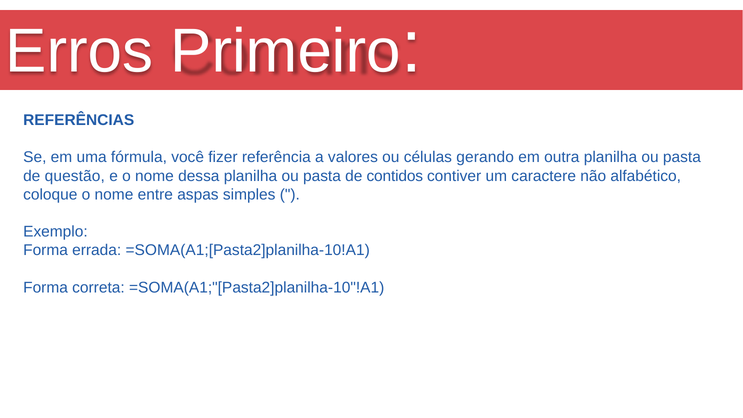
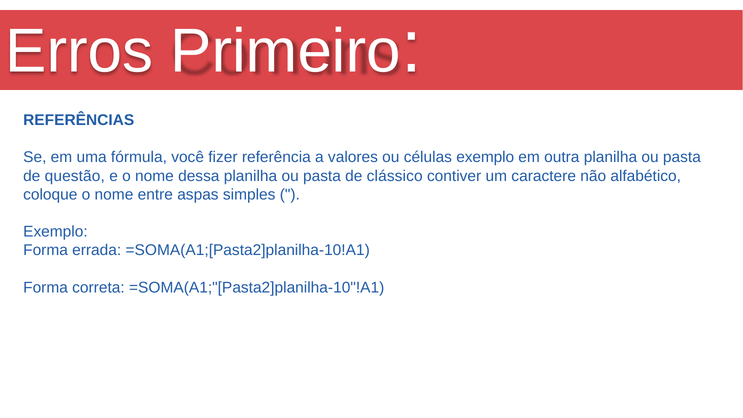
células gerando: gerando -> exemplo (485, 157)
contidos: contidos -> clássico (395, 176)
